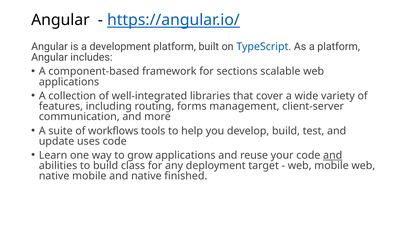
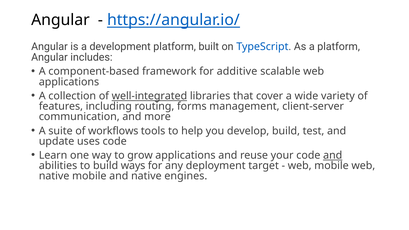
sections: sections -> additive (237, 71)
well-integrated underline: none -> present (149, 96)
class: class -> ways (133, 166)
finished: finished -> engines (186, 176)
